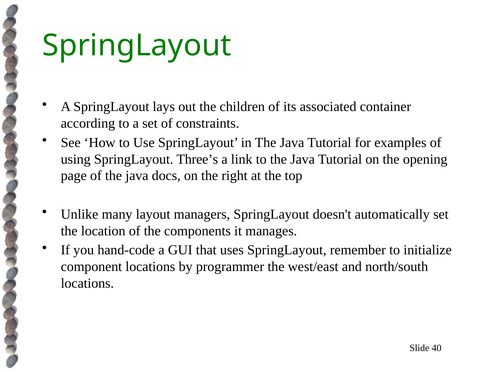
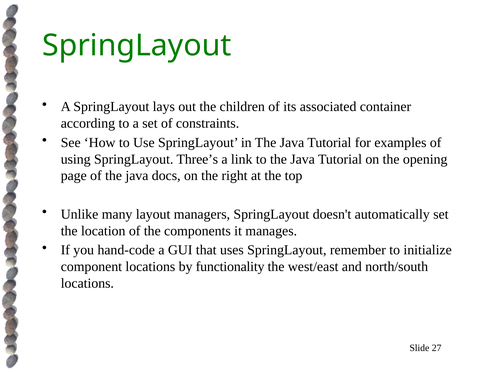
programmer: programmer -> functionality (230, 267)
40: 40 -> 27 (437, 348)
